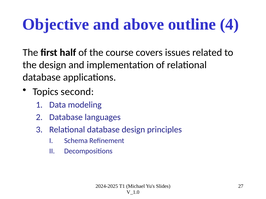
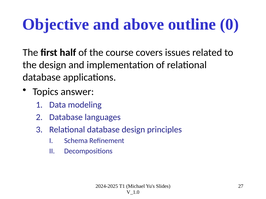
4: 4 -> 0 (229, 24)
second: second -> answer (77, 92)
